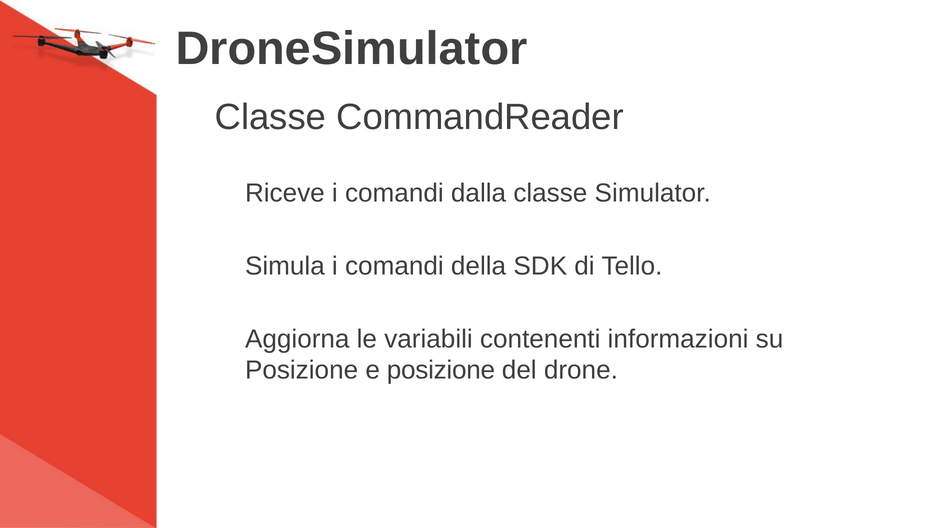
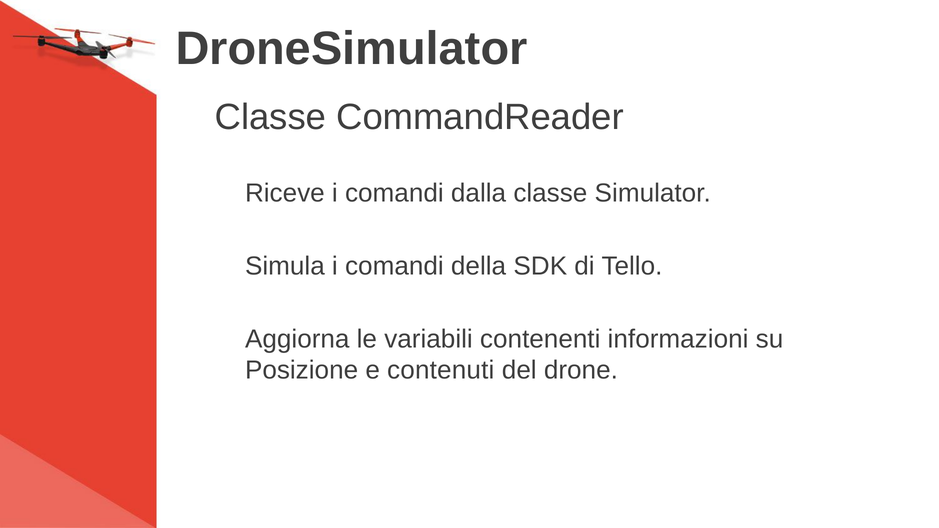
e posizione: posizione -> contenuti (441, 370)
